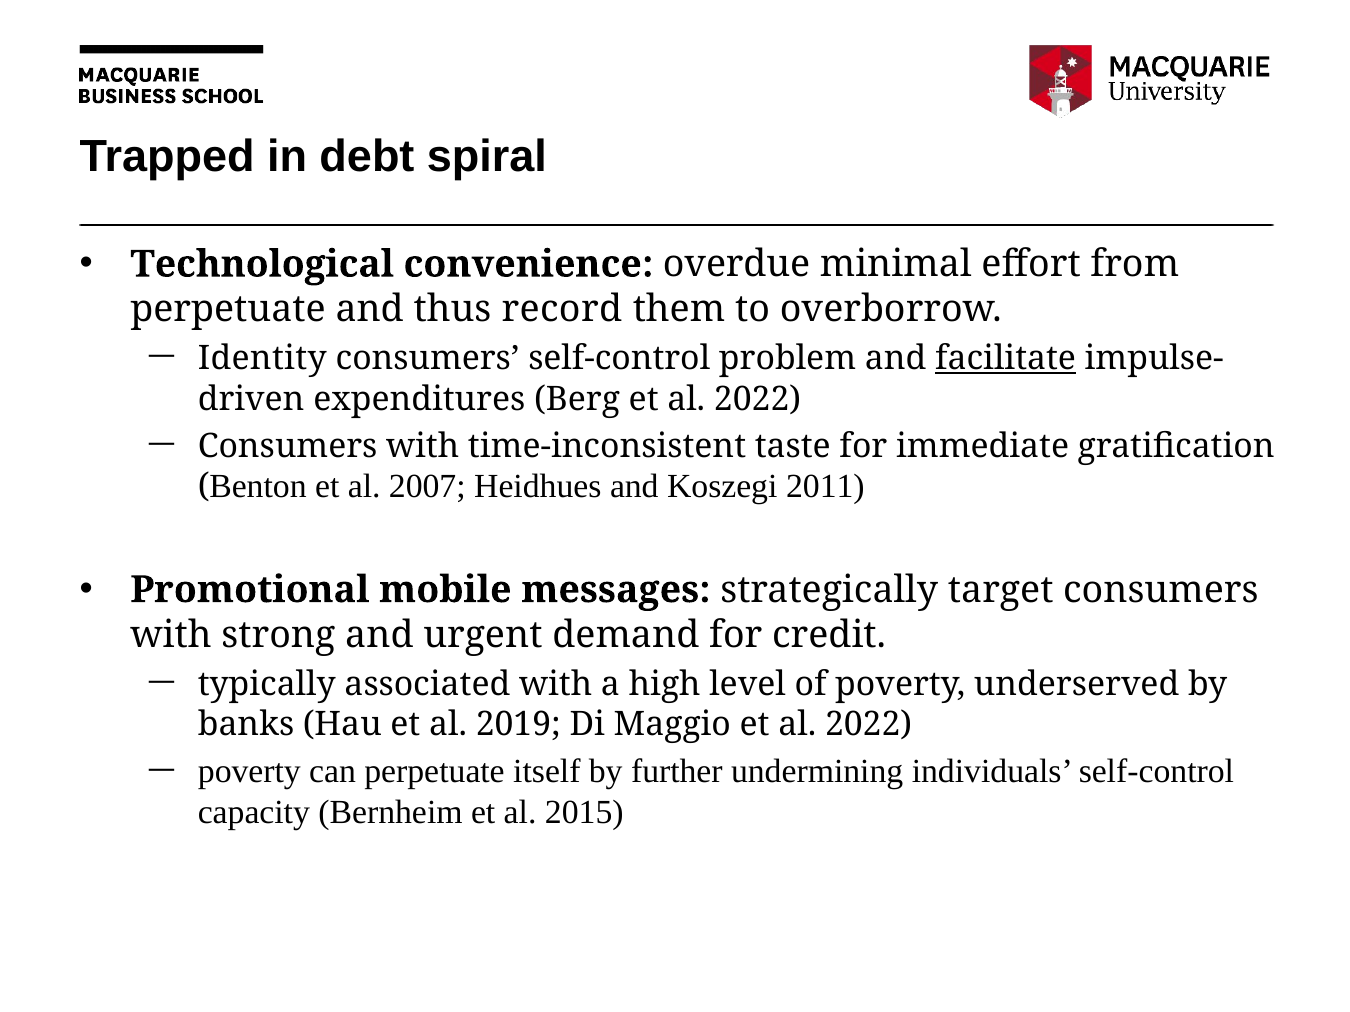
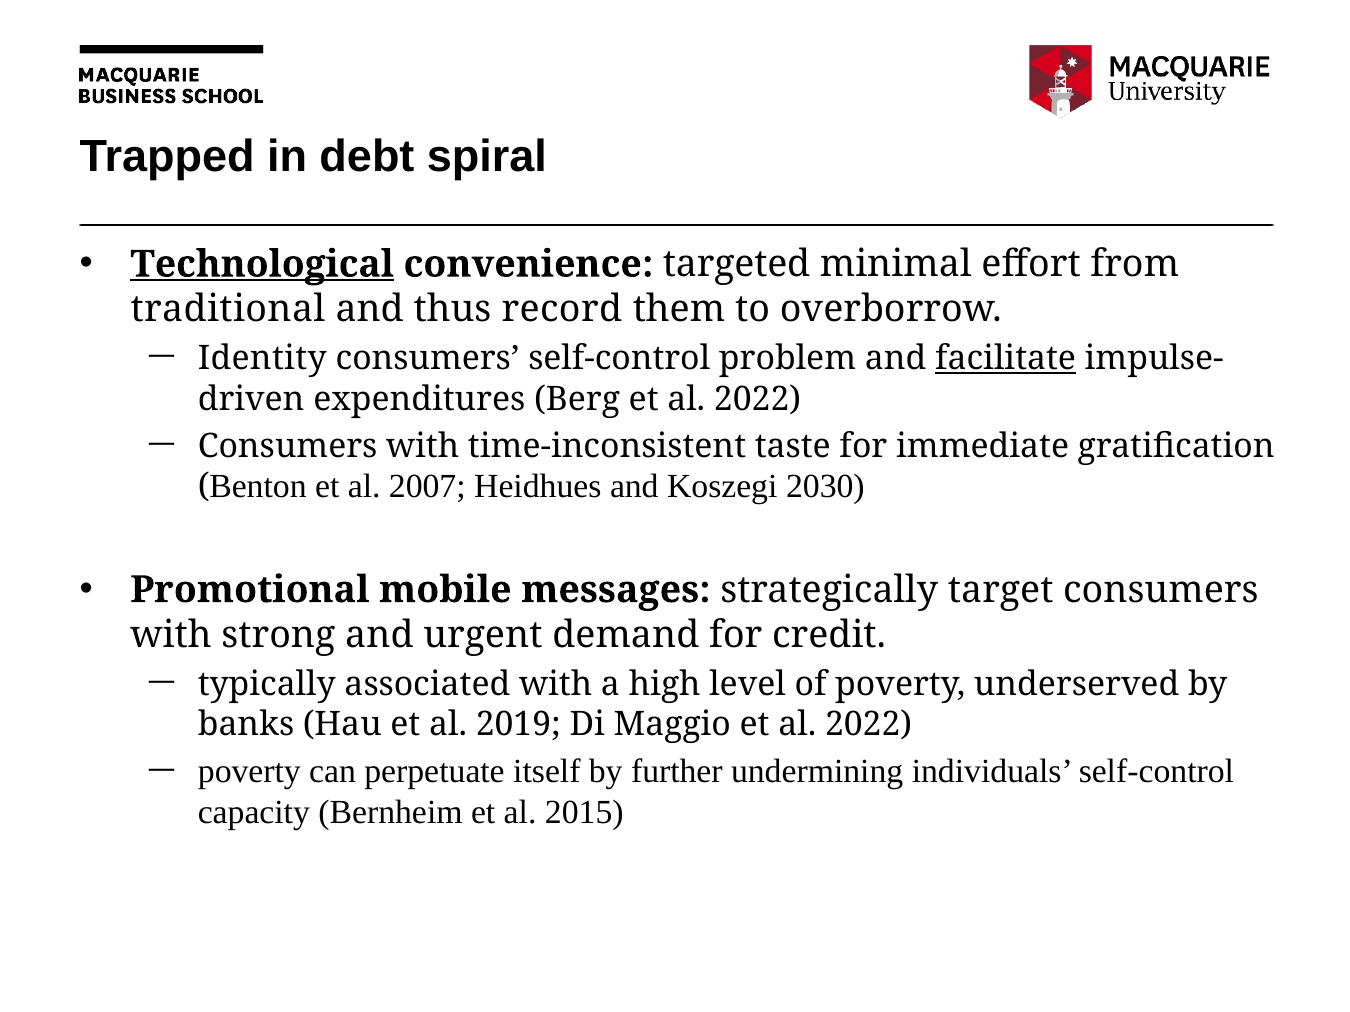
Technological underline: none -> present (262, 264)
overdue: overdue -> targeted (737, 264)
perpetuate: perpetuate -> traditional (228, 309)
2011: 2011 -> 2030 (825, 487)
